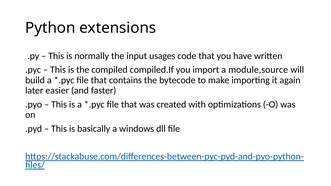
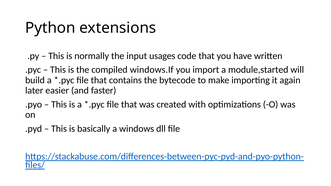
compiled.If: compiled.If -> windows.If (152, 70)
module,source: module,source -> module,started (258, 70)
